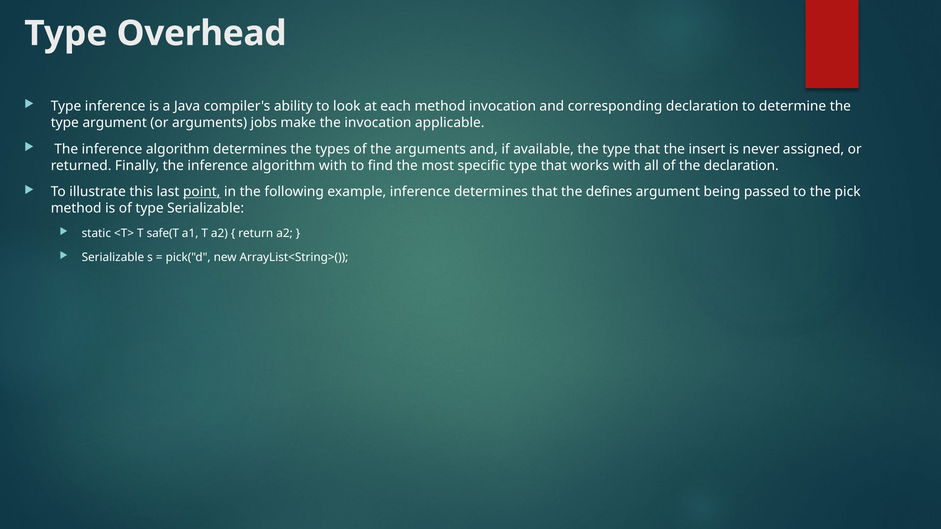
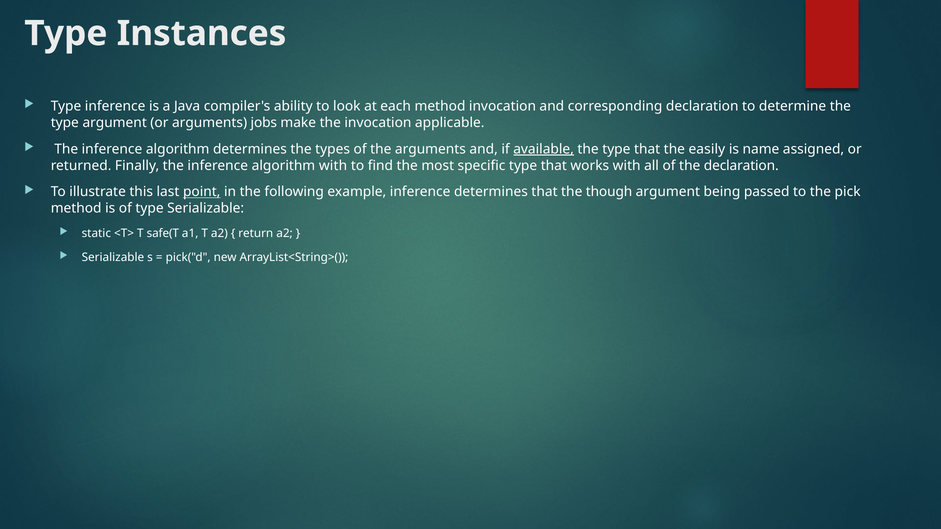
Overhead: Overhead -> Instances (201, 33)
available underline: none -> present (544, 149)
insert: insert -> easily (707, 149)
never: never -> name (761, 149)
defines: defines -> though (609, 192)
